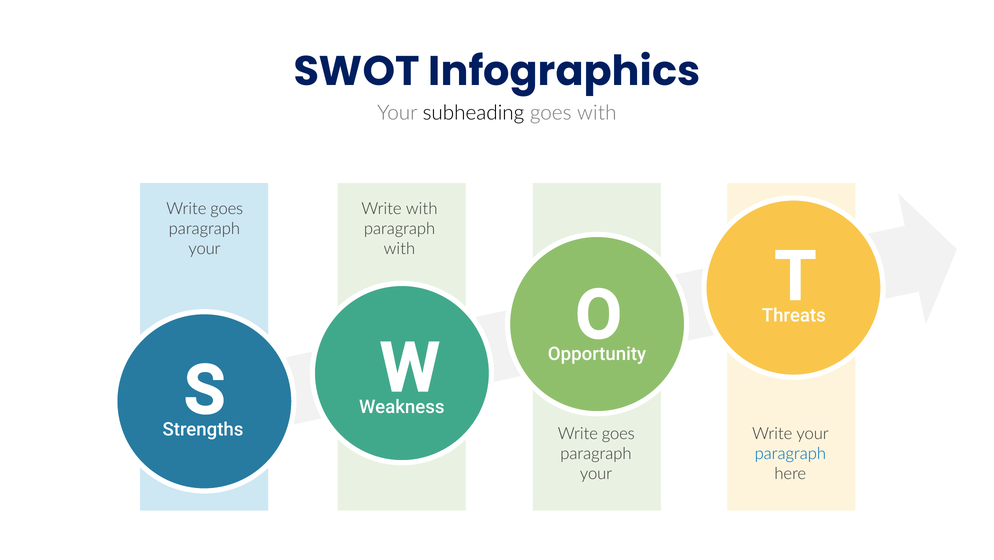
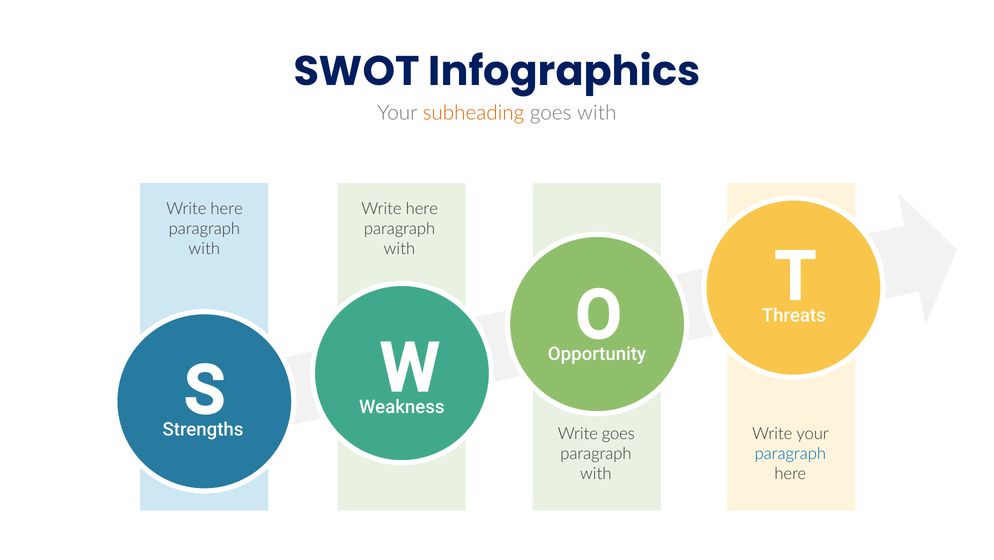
subheading colour: black -> orange (473, 113)
goes: goes -> here (227, 208)
with: with -> here (422, 208)
your: your -> with (204, 248)
your: your -> with (596, 473)
